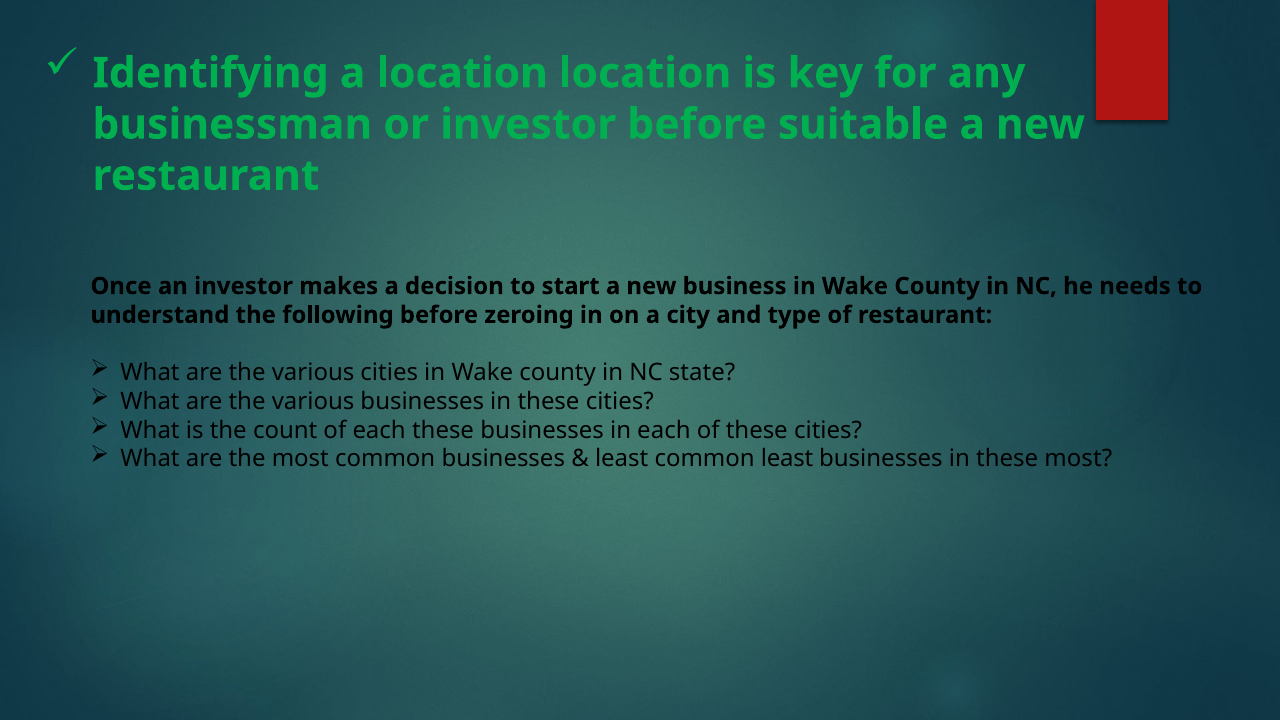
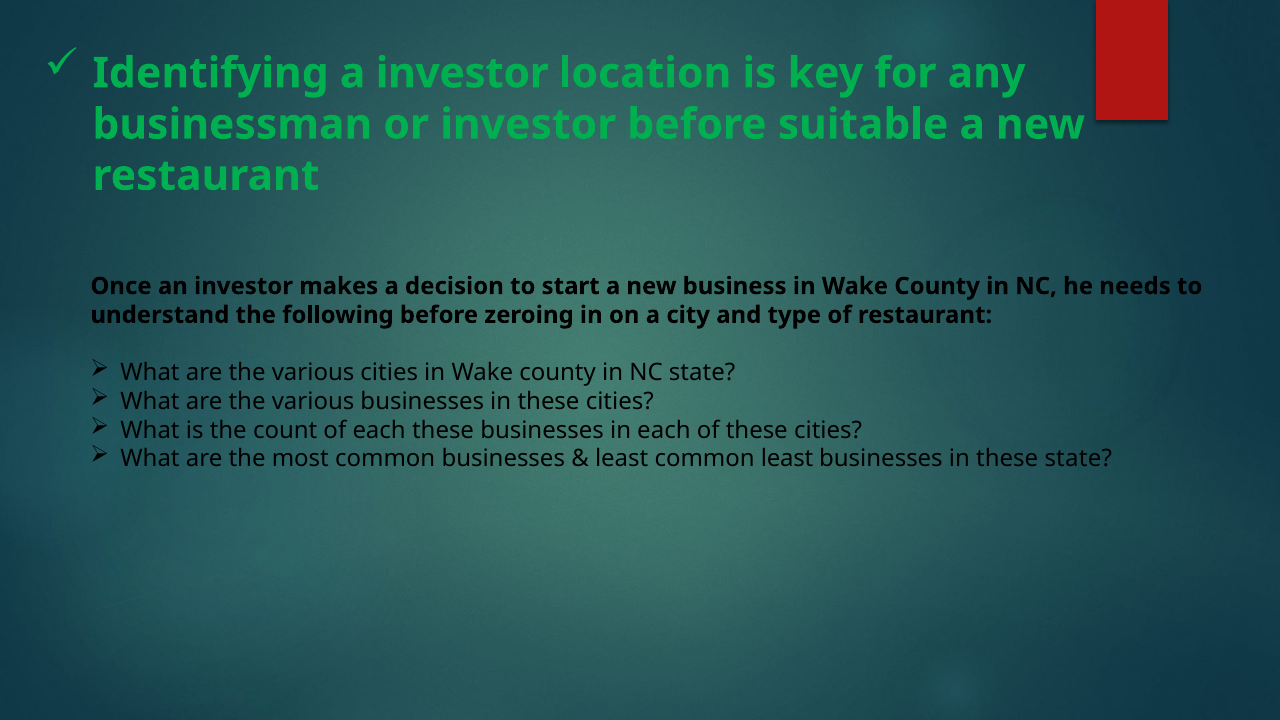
a location: location -> investor (462, 73)
these most: most -> state (1078, 459)
